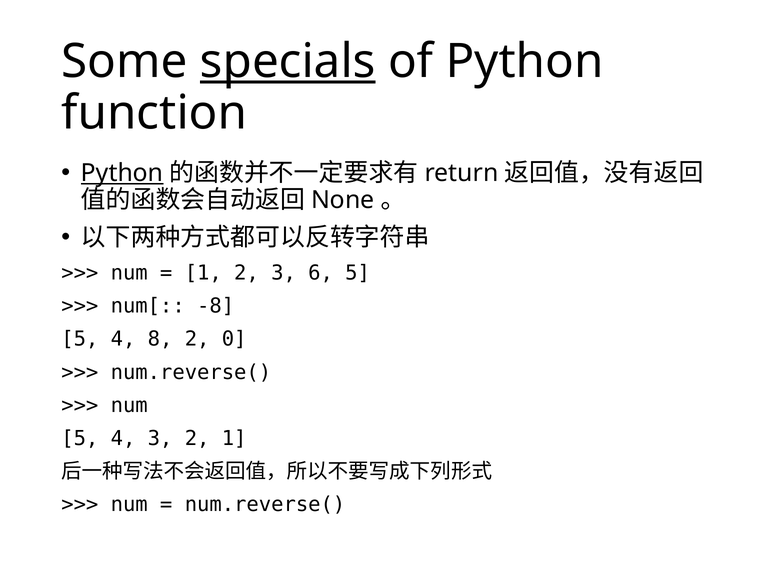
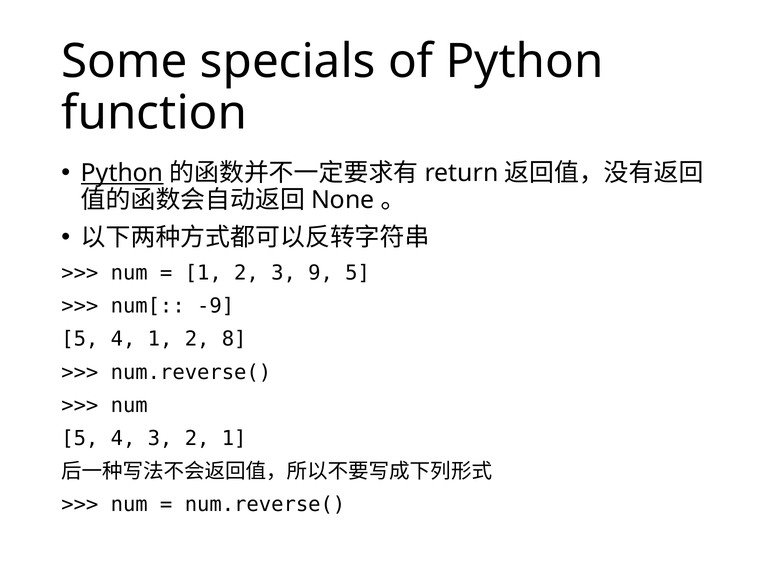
specials underline: present -> none (288, 62)
6: 6 -> 9 (321, 273)
-8: -8 -> -9 (216, 306)
4 8: 8 -> 1 (160, 339)
0: 0 -> 8 (234, 339)
